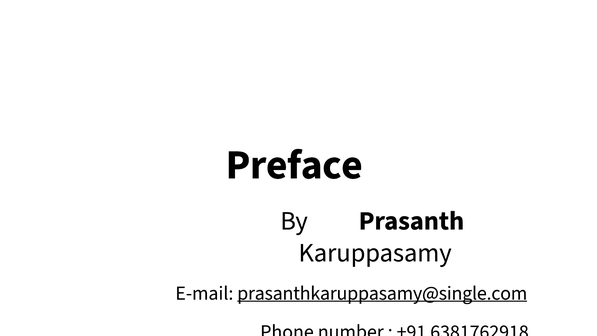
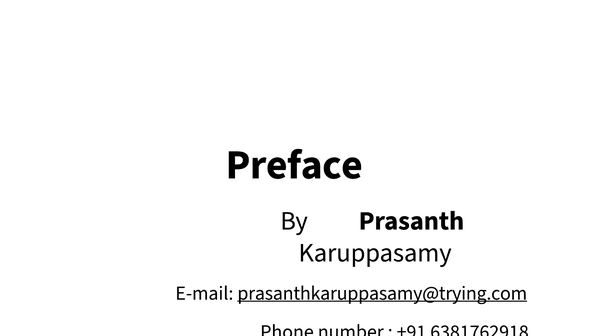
prasanthkaruppasamy@single.com: prasanthkaruppasamy@single.com -> prasanthkaruppasamy@trying.com (382, 293)
